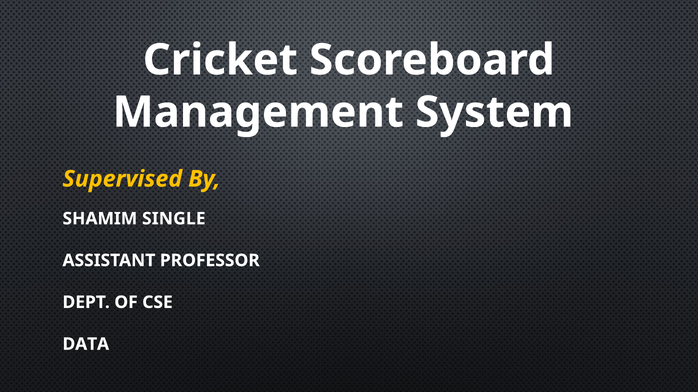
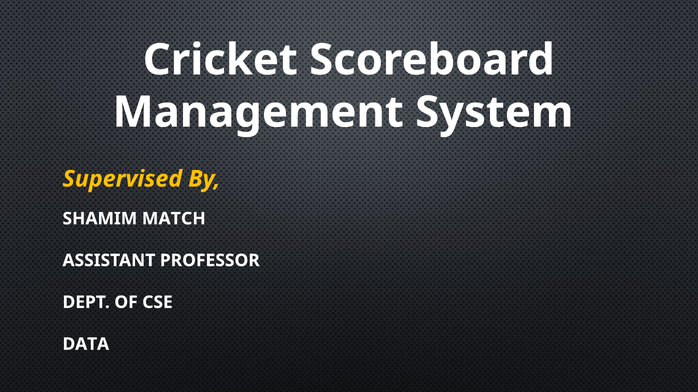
SINGLE: SINGLE -> MATCH (174, 219)
